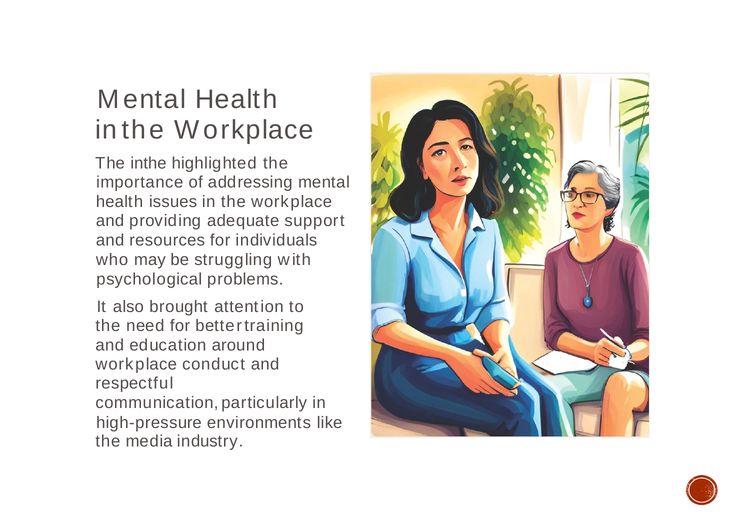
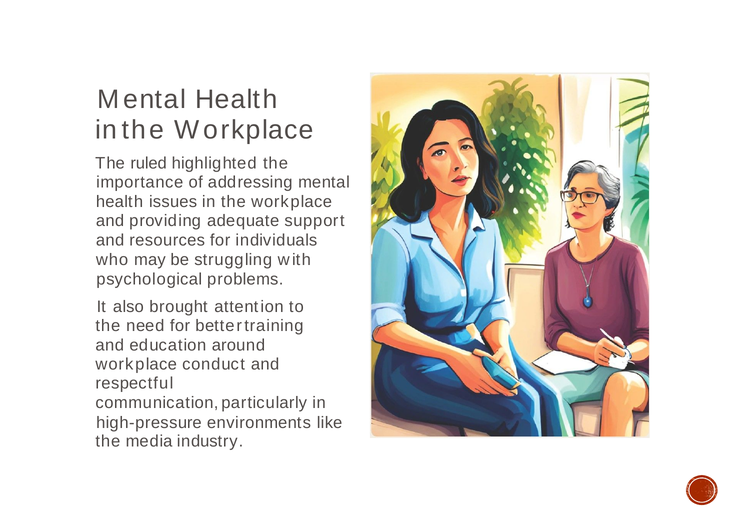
The inthe: inthe -> ruled (149, 163)
